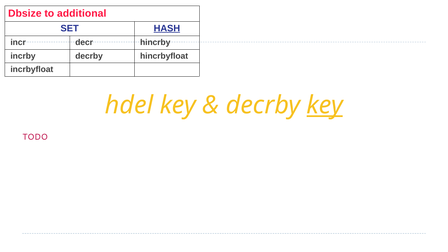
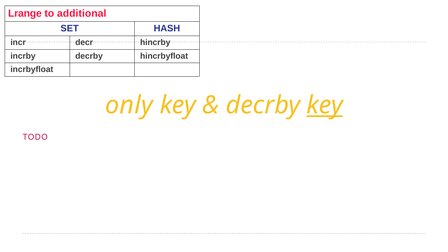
Dbsize: Dbsize -> Lrange (25, 13)
HASH underline: present -> none (167, 28)
hdel: hdel -> only (129, 105)
